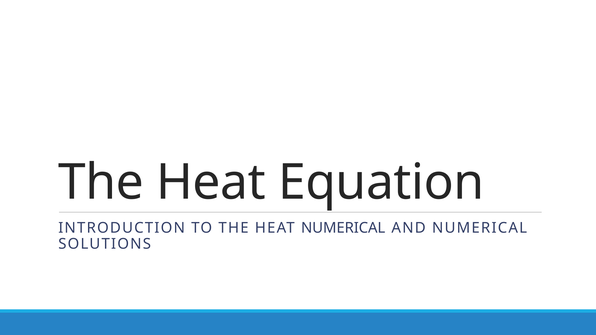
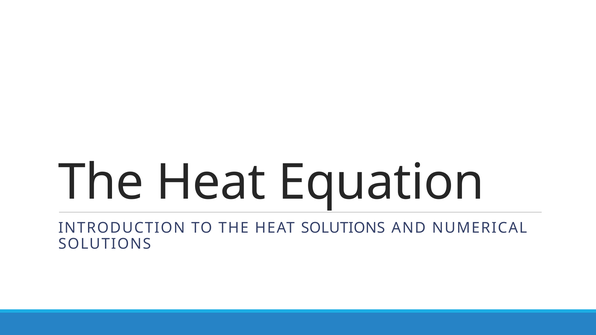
HEAT NUMERICAL: NUMERICAL -> SOLUTIONS (343, 228)
